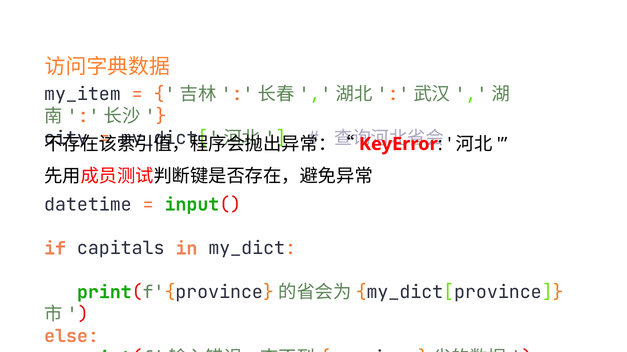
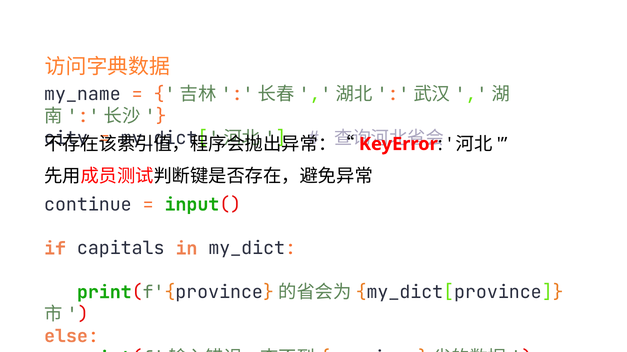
my_item: my_item -> my_name (82, 95)
datetime: datetime -> continue (88, 205)
